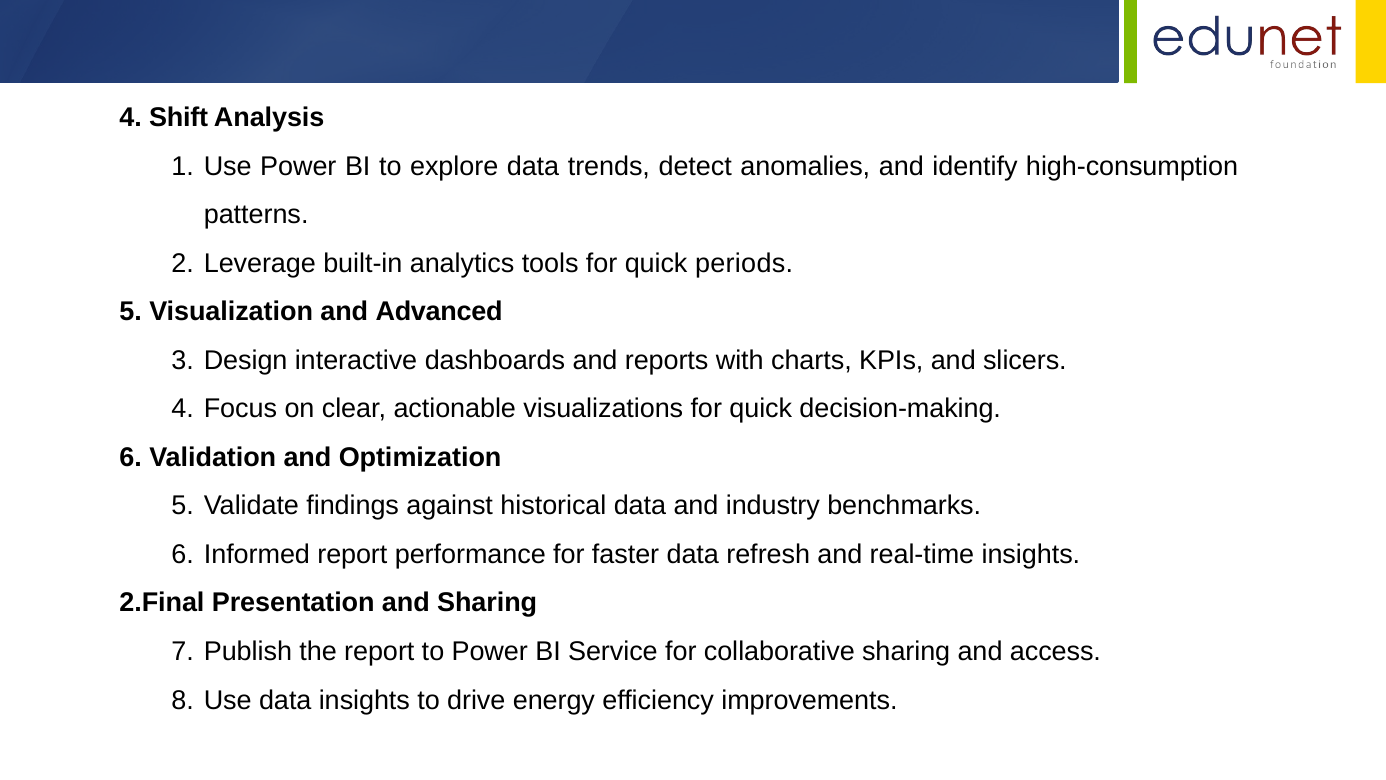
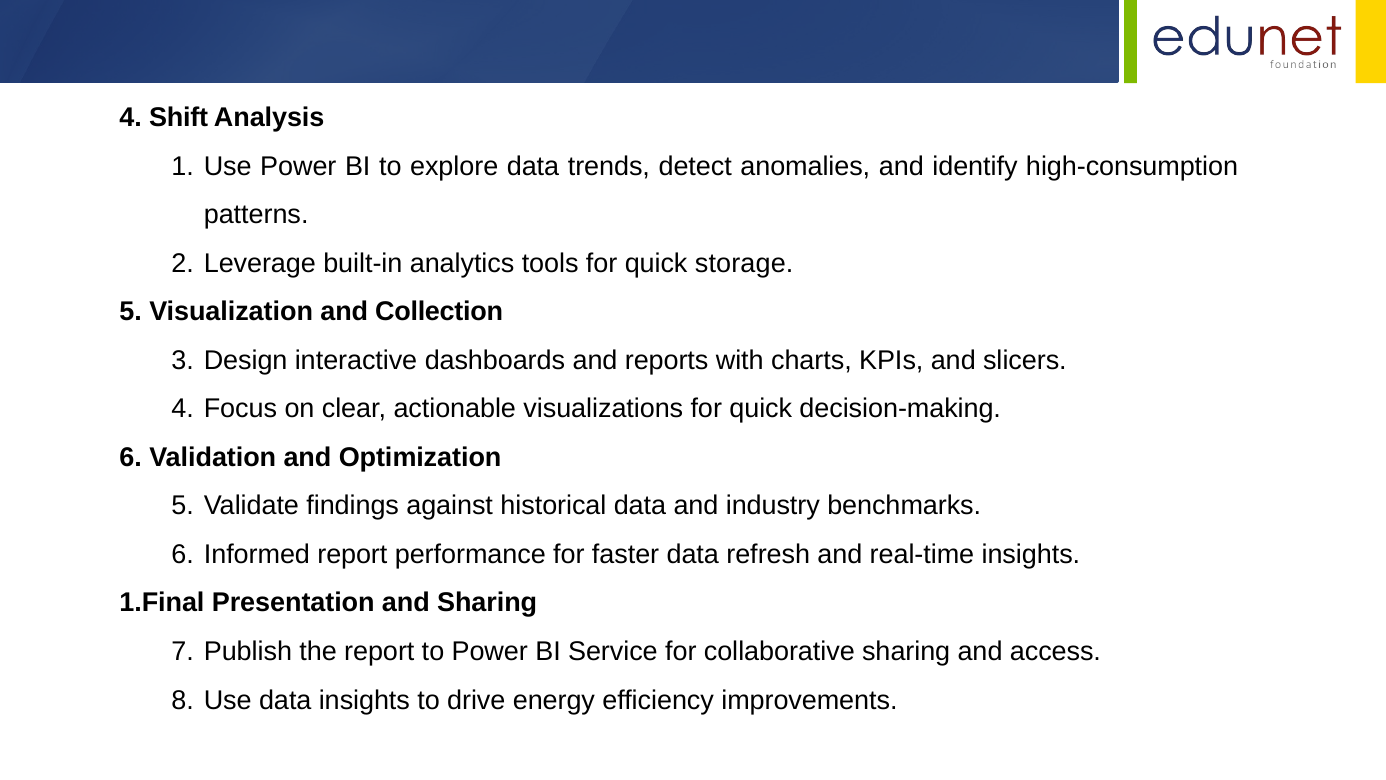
periods: periods -> storage (744, 263)
Advanced: Advanced -> Collection (439, 312)
2.Final: 2.Final -> 1.Final (162, 603)
